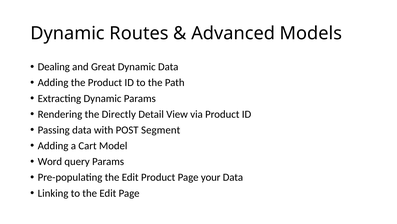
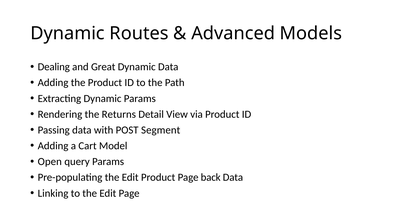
Directly: Directly -> Returns (119, 114)
Word: Word -> Open (50, 161)
your: your -> back (211, 177)
